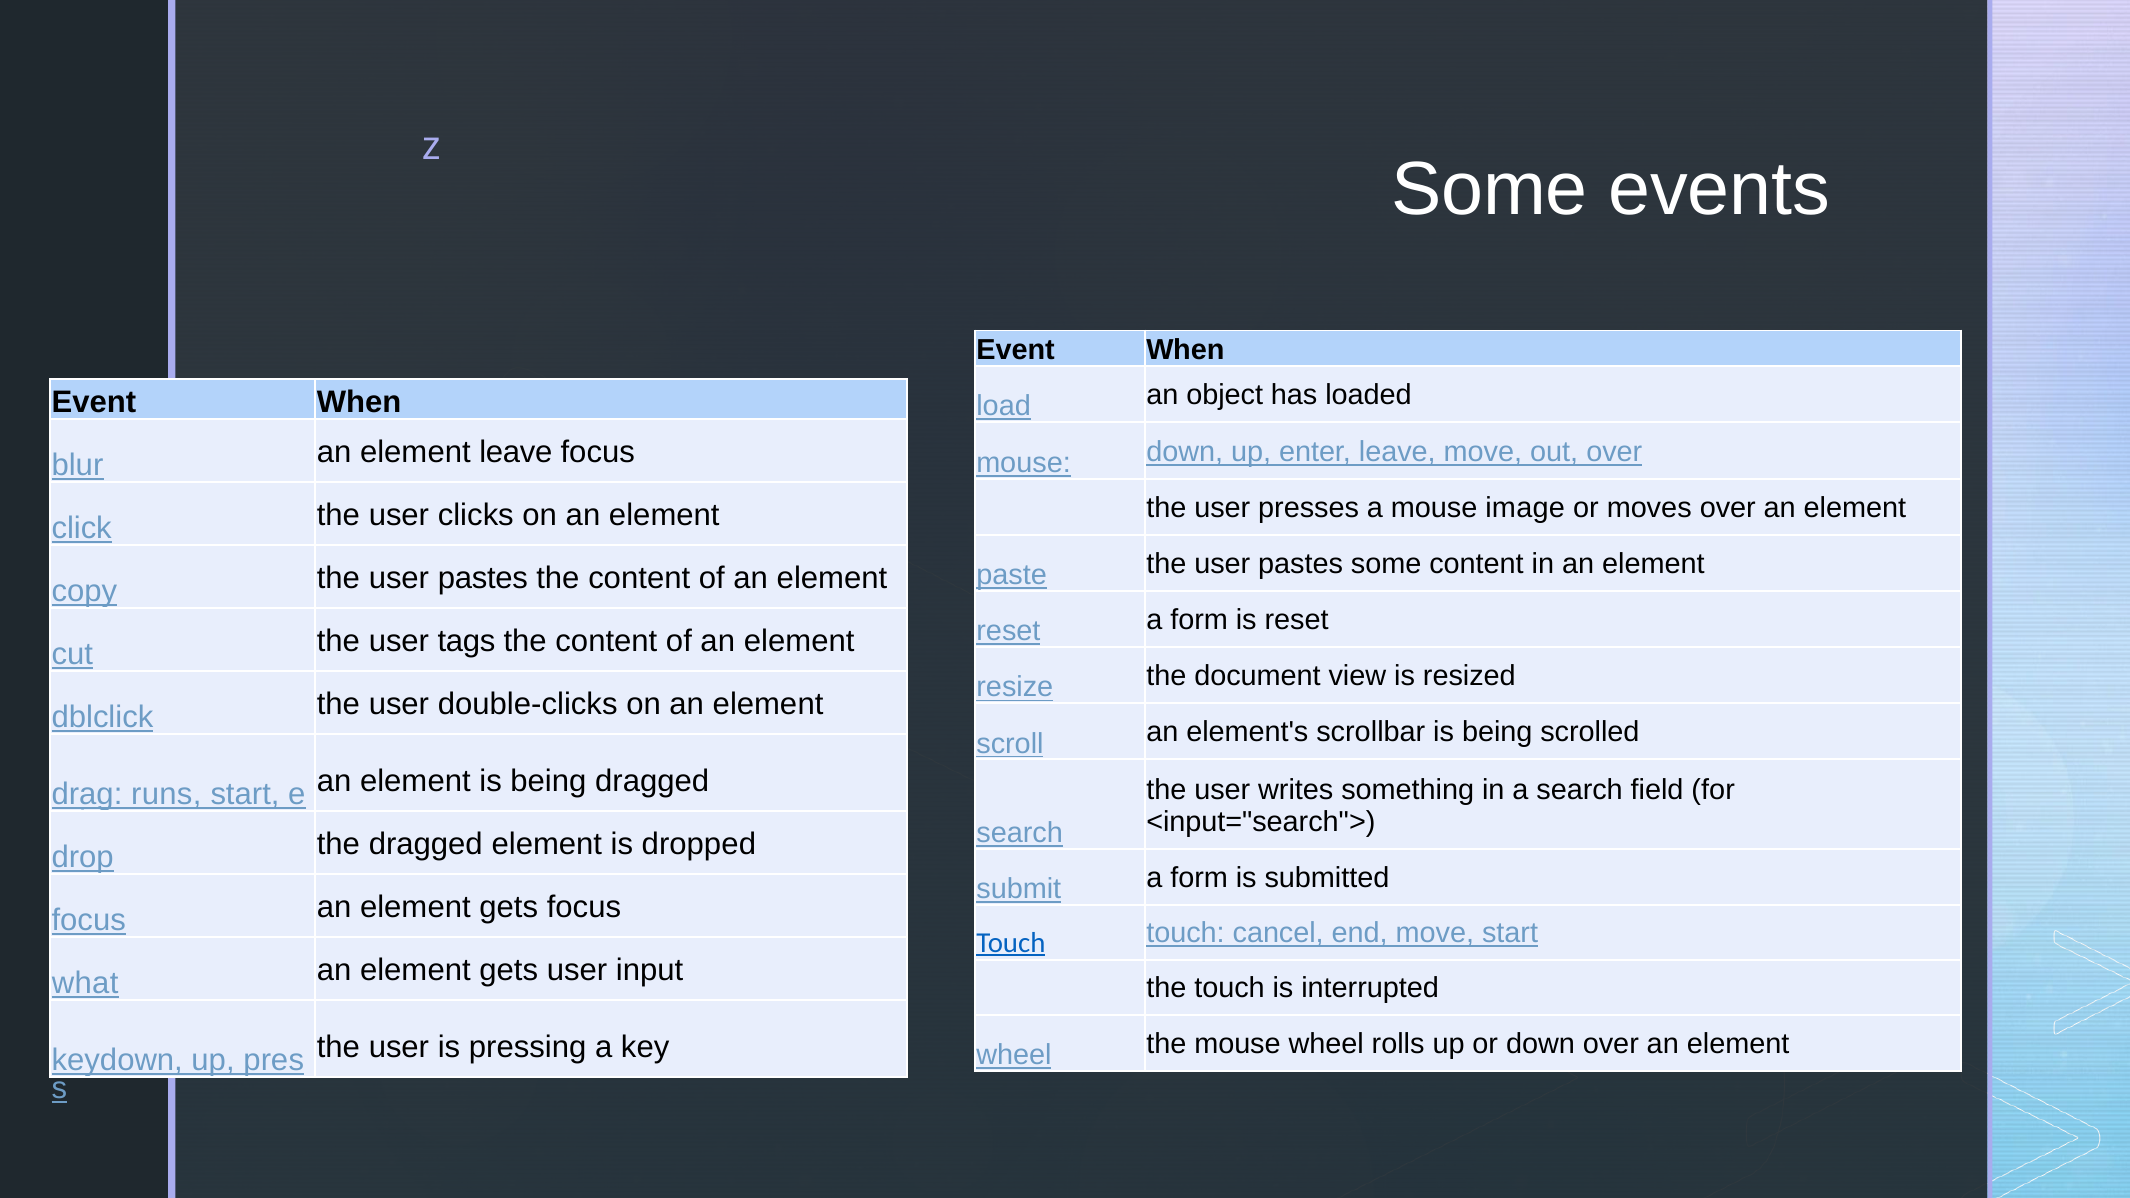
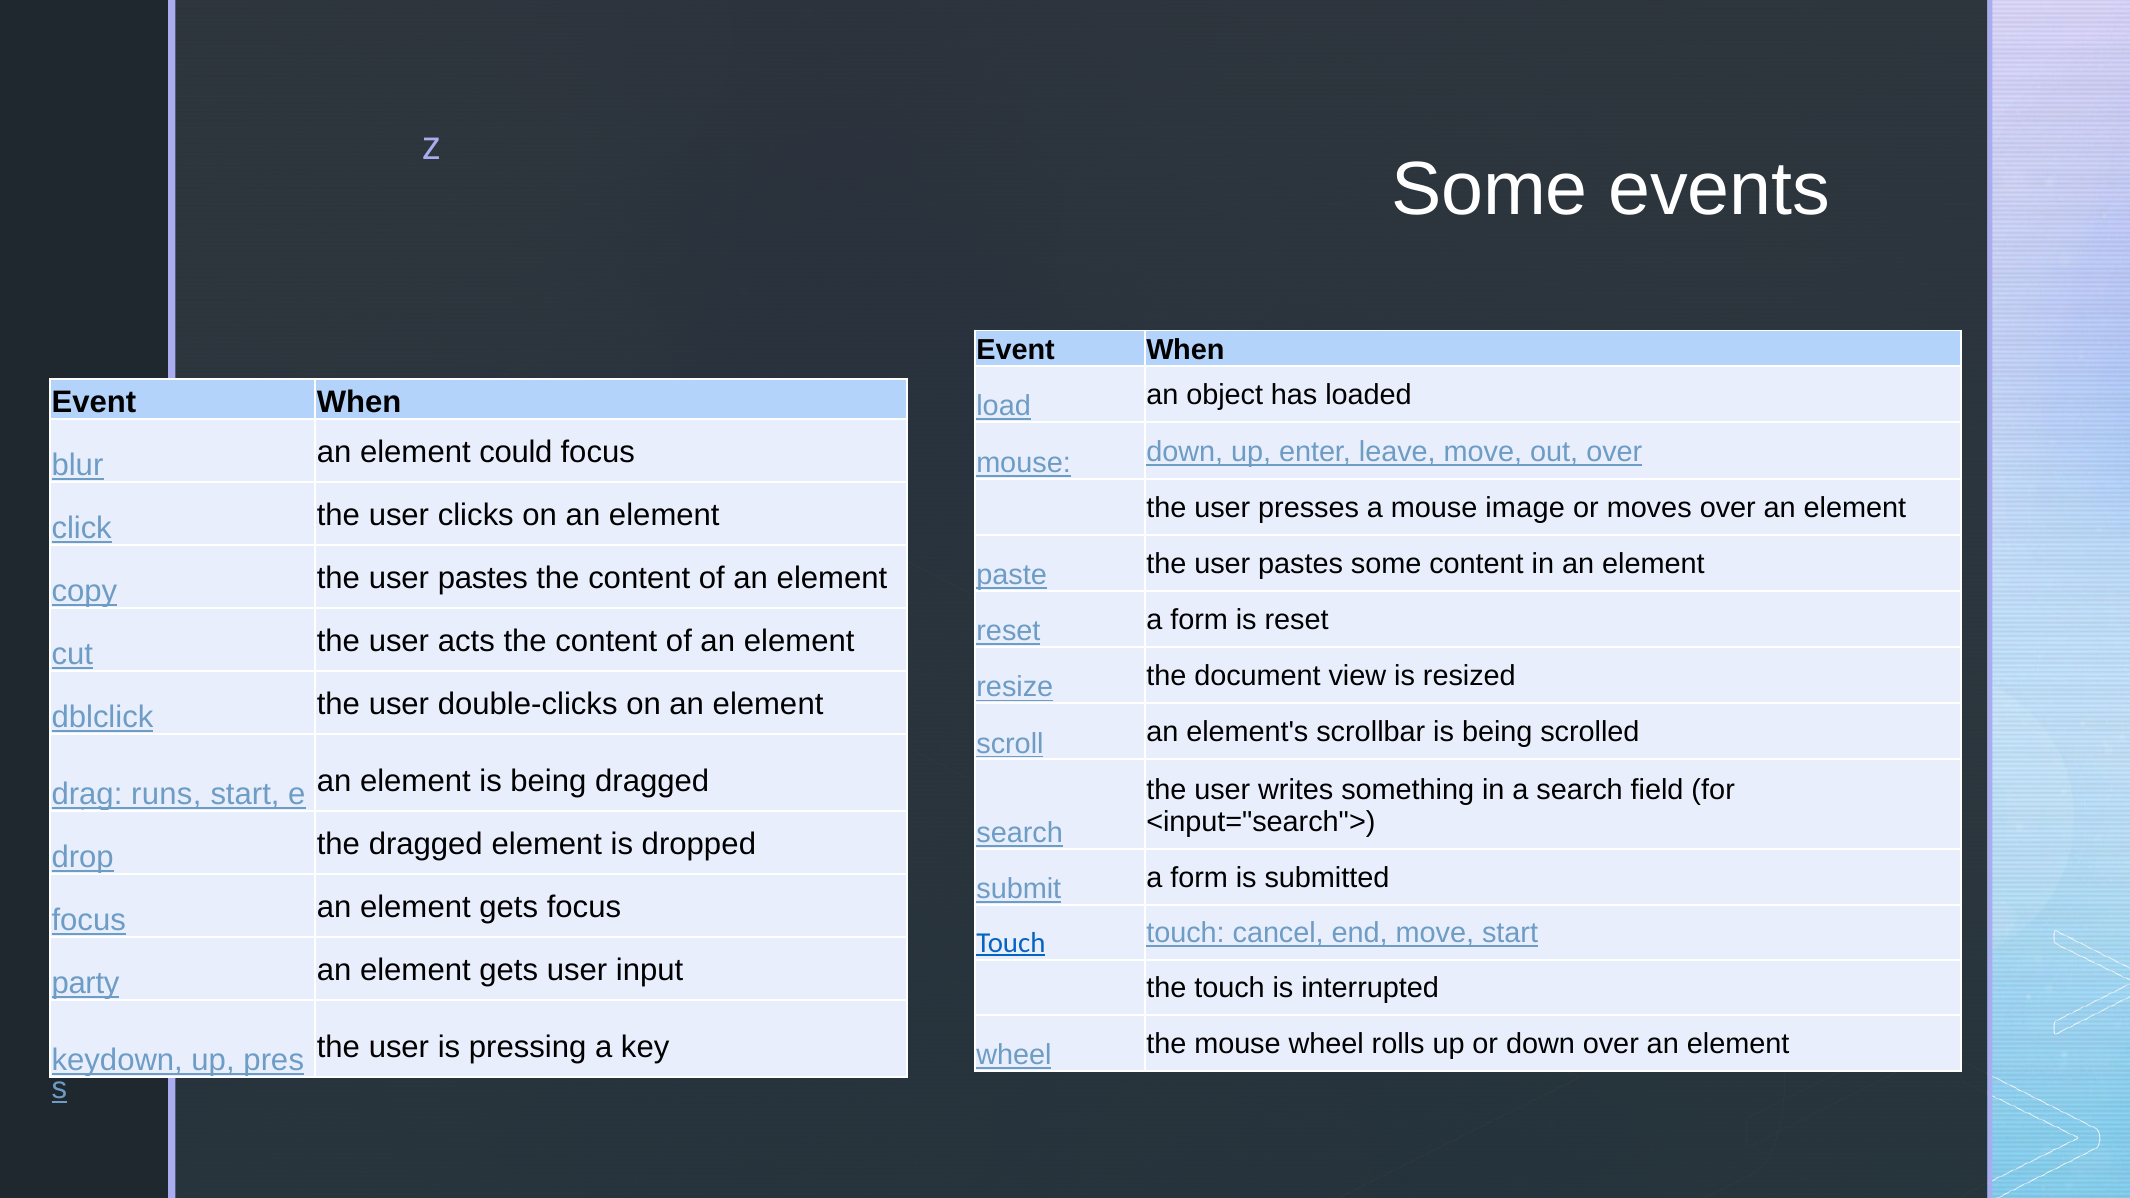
element leave: leave -> could (516, 453)
tags: tags -> acts (466, 642)
what: what -> party (85, 983)
